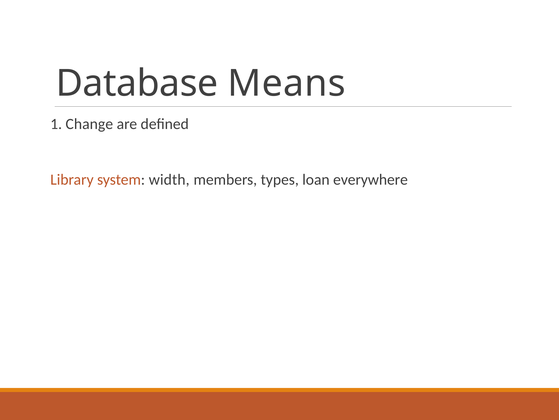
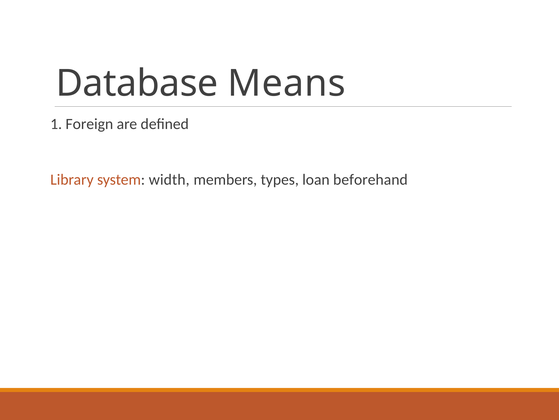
Change: Change -> Foreign (89, 124)
everywhere: everywhere -> beforehand (370, 179)
